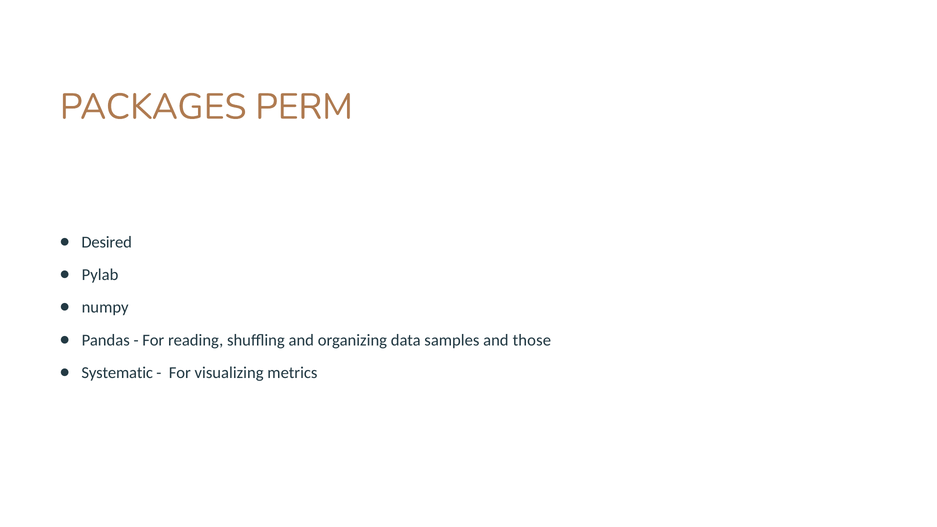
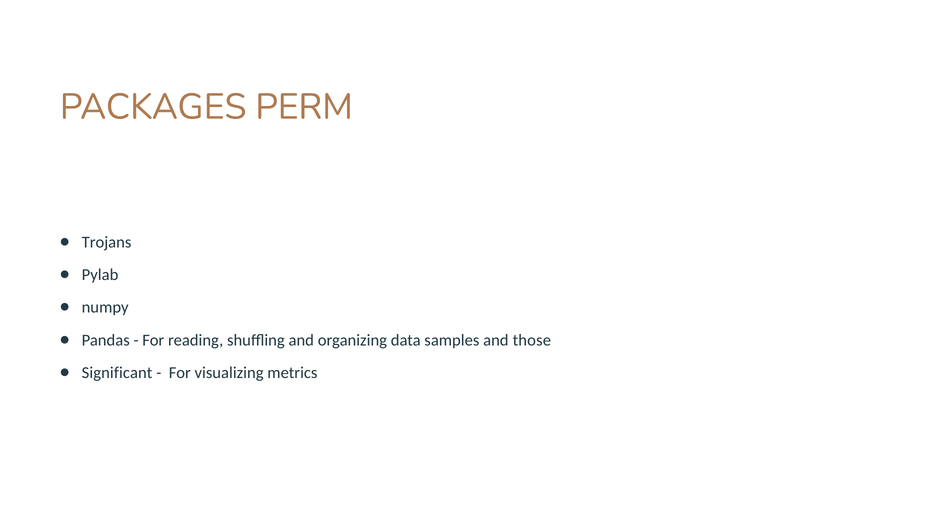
Desired: Desired -> Trojans (107, 242)
Systematic: Systematic -> Significant (117, 373)
